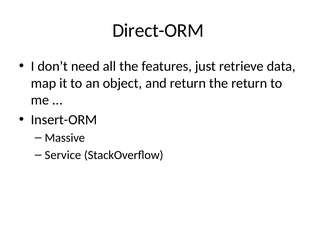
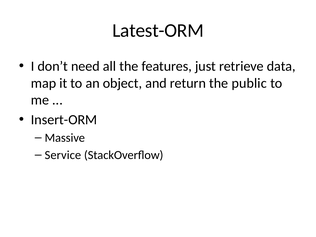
Direct-ORM: Direct-ORM -> Latest-ORM (158, 31)
the return: return -> public (249, 83)
